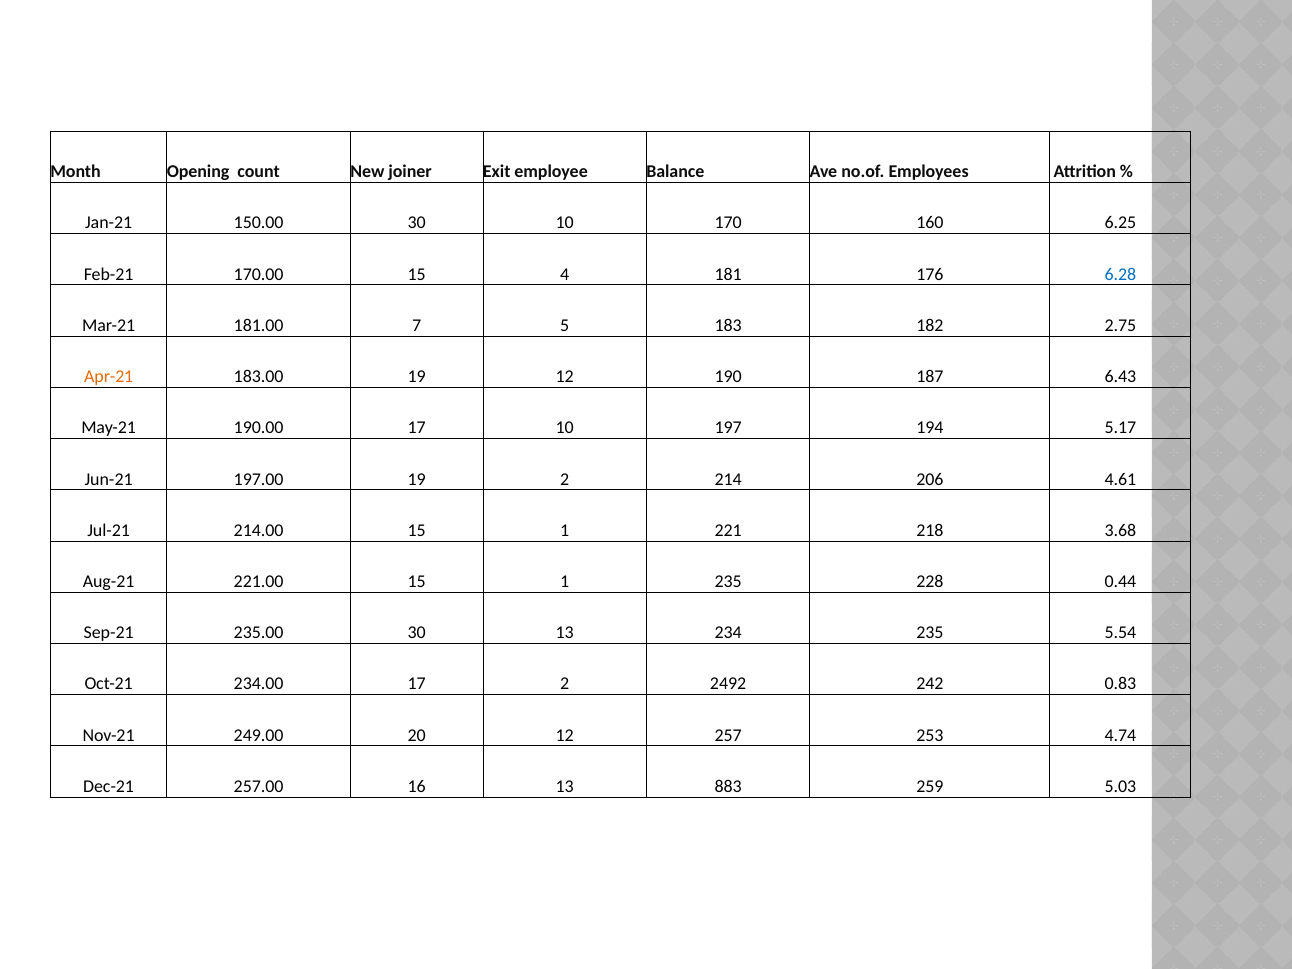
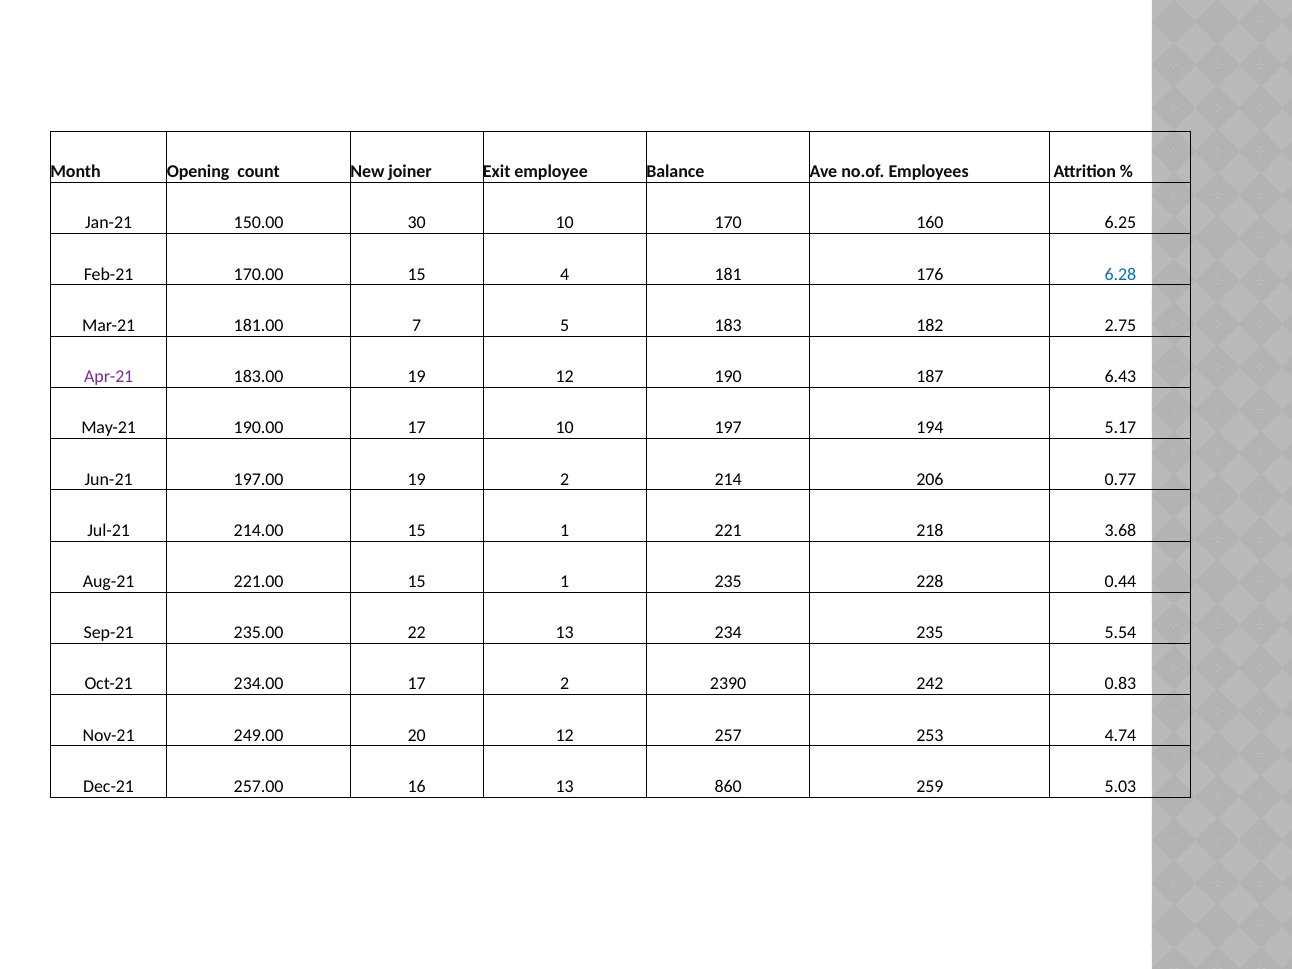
Apr-21 colour: orange -> purple (109, 377)
4.61: 4.61 -> 0.77 (1120, 479)
235.00 30: 30 -> 22 (417, 633)
2492: 2492 -> 2390 (728, 684)
883: 883 -> 860 (728, 786)
